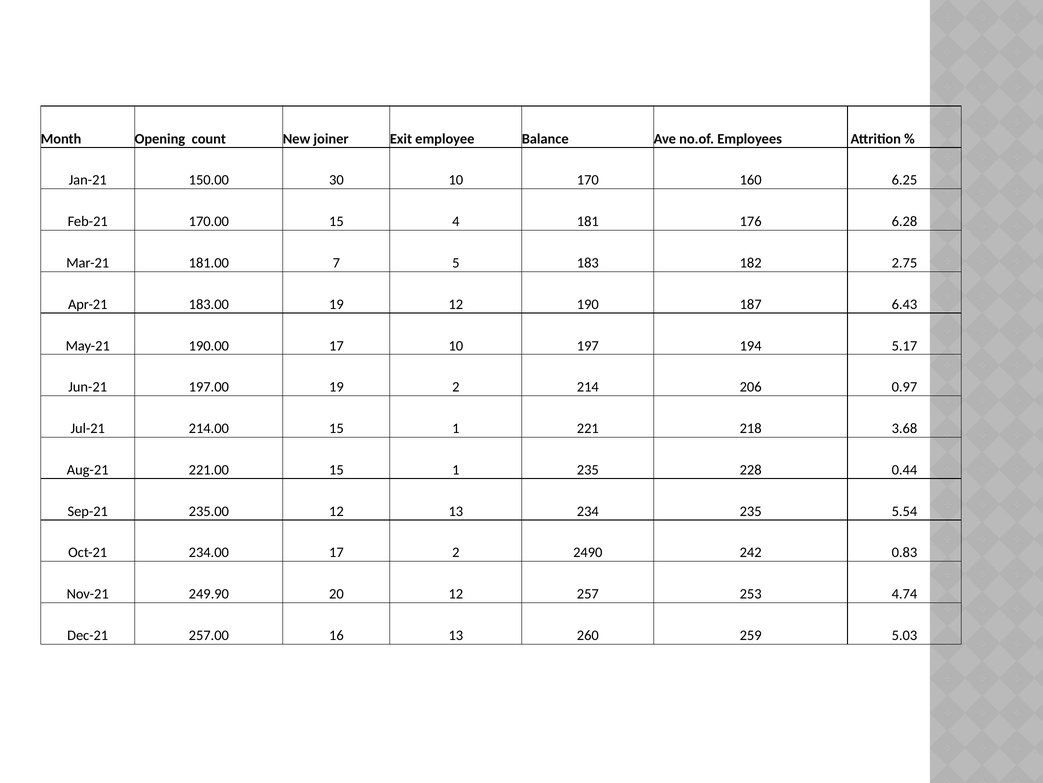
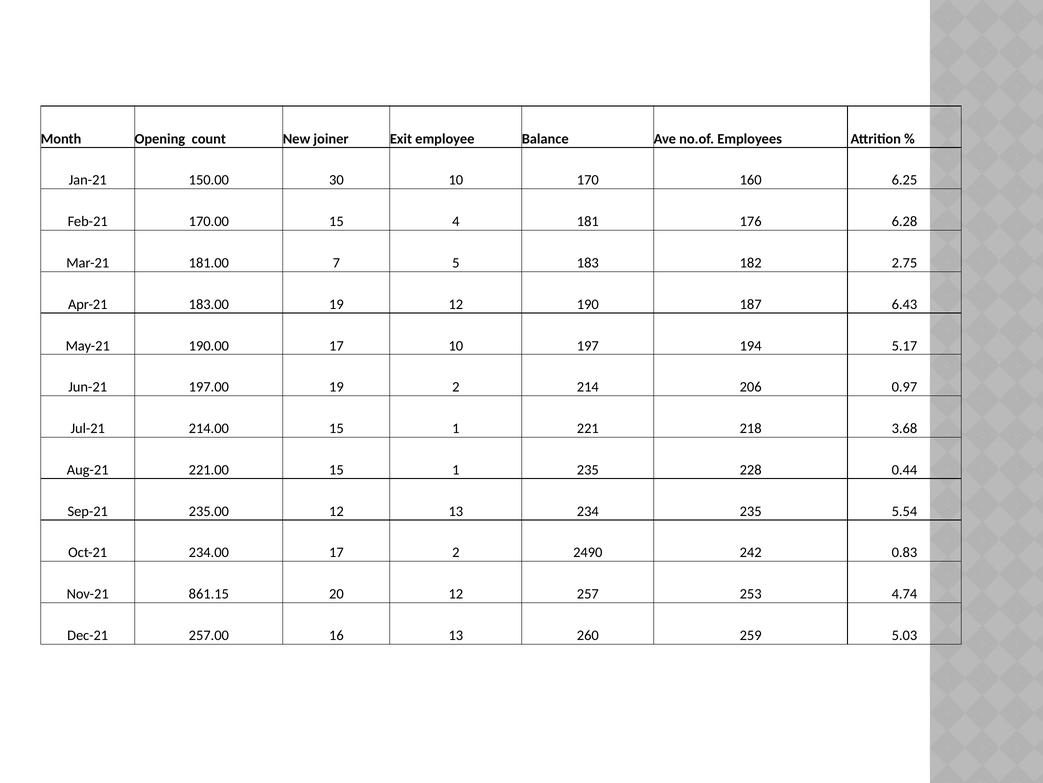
249.90: 249.90 -> 861.15 (209, 594)
